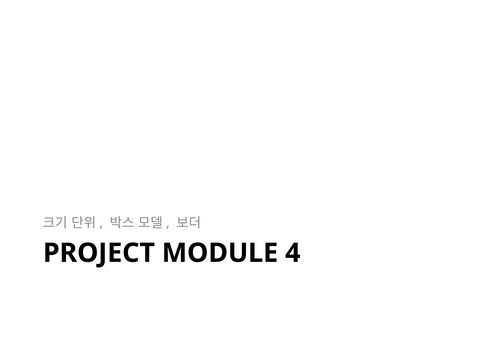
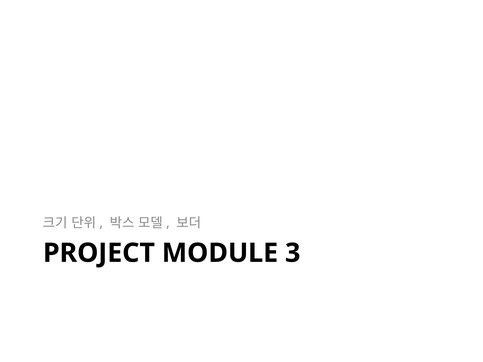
4: 4 -> 3 (293, 253)
